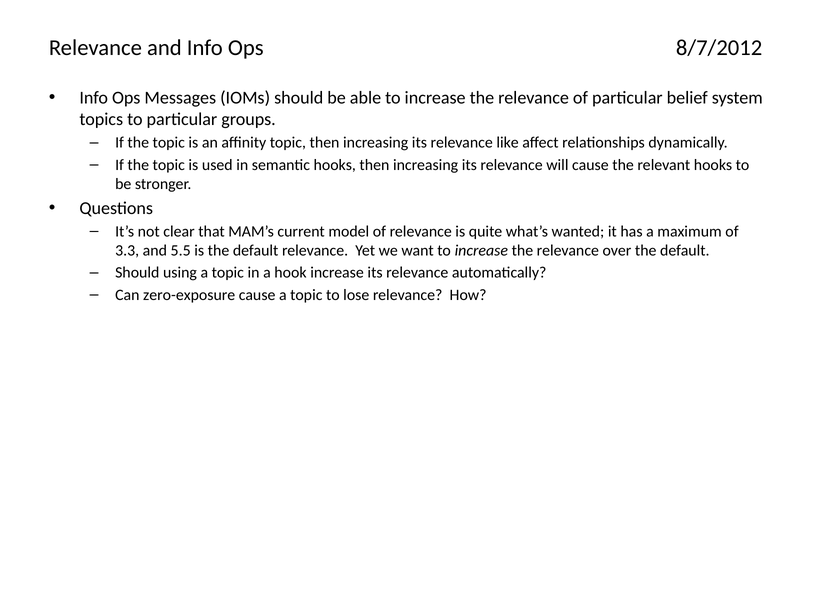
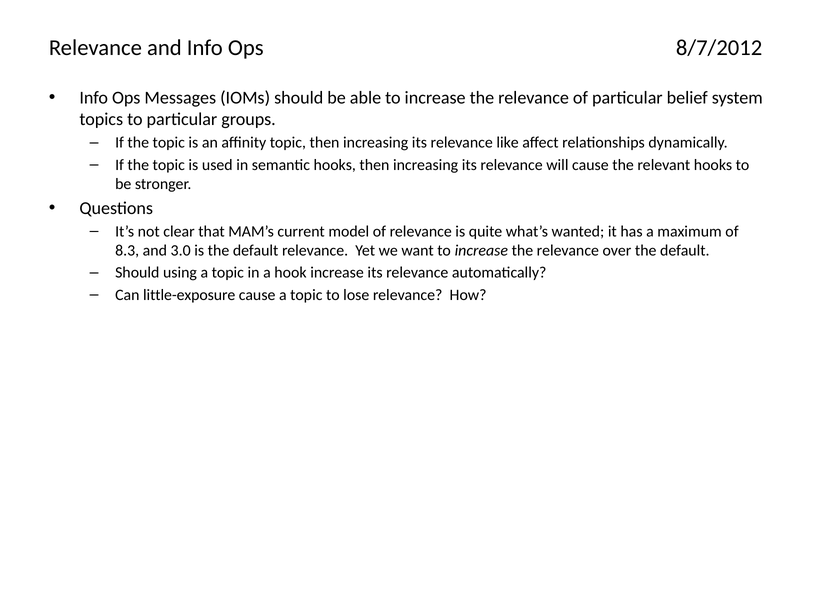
3.3: 3.3 -> 8.3 (127, 251)
5.5: 5.5 -> 3.0 (181, 251)
zero-exposure: zero-exposure -> little-exposure (189, 295)
